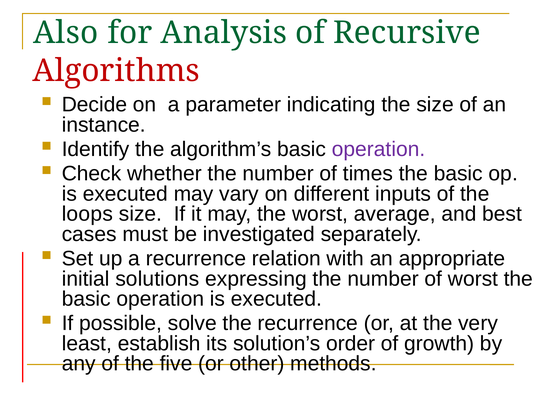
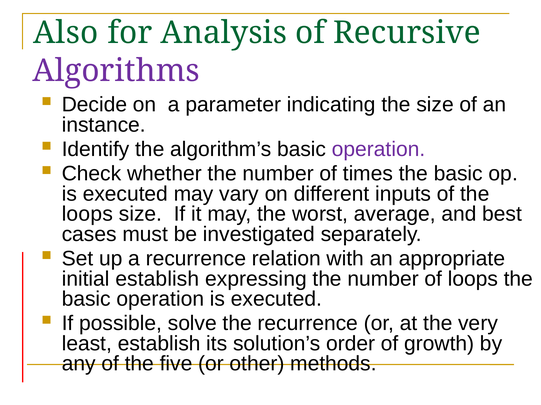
Algorithms colour: red -> purple (116, 71)
initial solutions: solutions -> establish (157, 279)
of worst: worst -> loops (473, 279)
